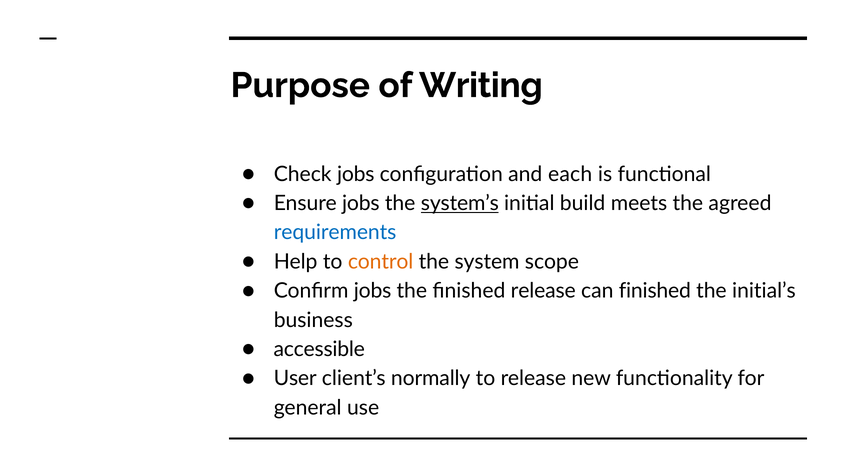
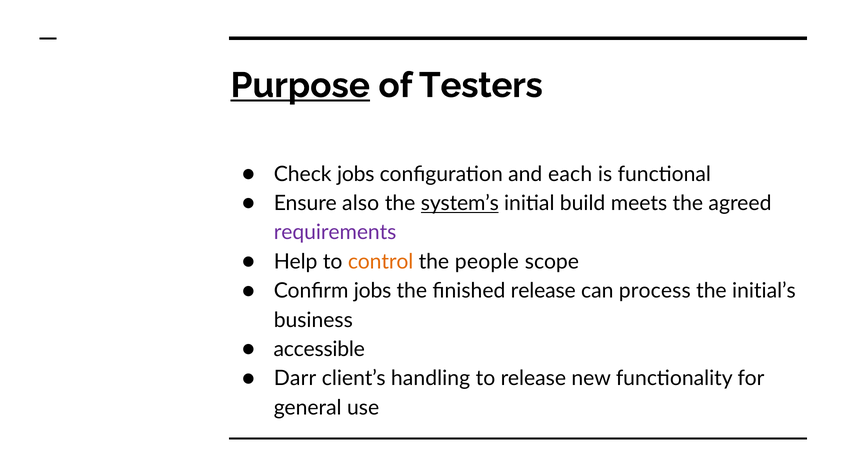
Purpose underline: none -> present (300, 85)
Writing: Writing -> Testers (481, 85)
Ensure jobs: jobs -> also (361, 203)
requirements colour: blue -> purple (335, 232)
system: system -> people (487, 262)
can finished: finished -> process (655, 291)
User: User -> Darr (295, 378)
normally: normally -> handling (431, 378)
